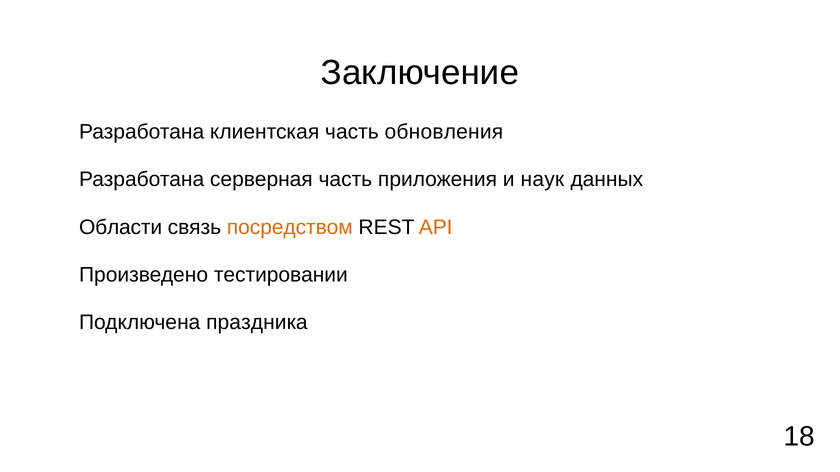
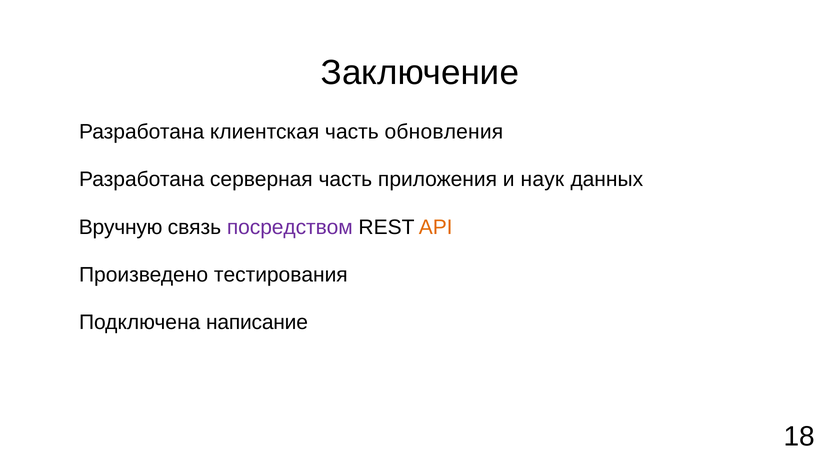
Области: Области -> Вручную (121, 227)
посредством colour: orange -> purple (290, 227)
тестировании: тестировании -> тестирования (281, 275)
праздника: праздника -> написание (257, 323)
